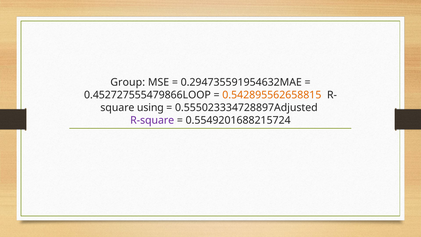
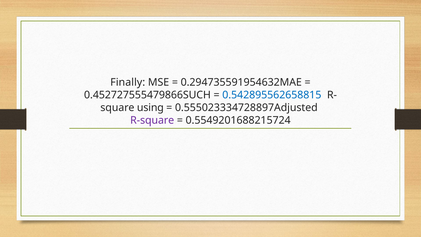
Group: Group -> Finally (128, 82)
0.452727555479866LOOP: 0.452727555479866LOOP -> 0.452727555479866SUCH (147, 95)
0.542895562658815 colour: orange -> blue (272, 95)
